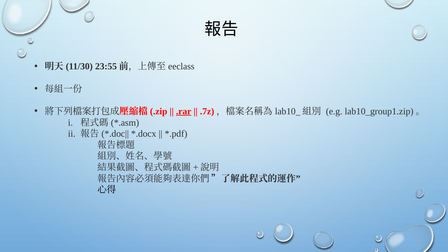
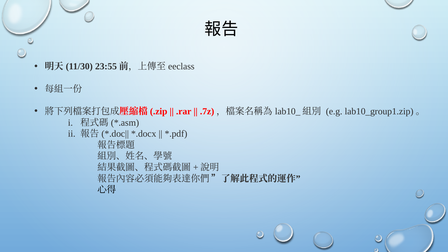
.rar underline: present -> none (184, 111)
